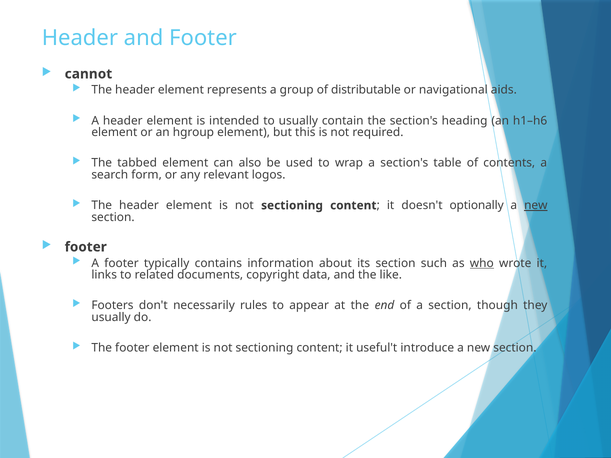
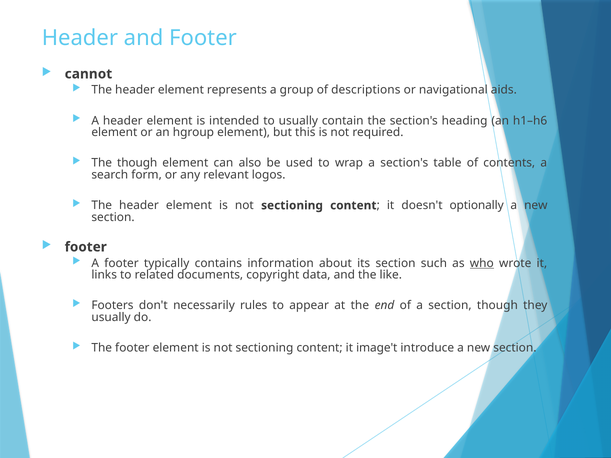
distributable: distributable -> descriptions (366, 90)
The tabbed: tabbed -> though (137, 163)
new underline: present -> none (536, 206)
useful't: useful't -> image't (377, 348)
